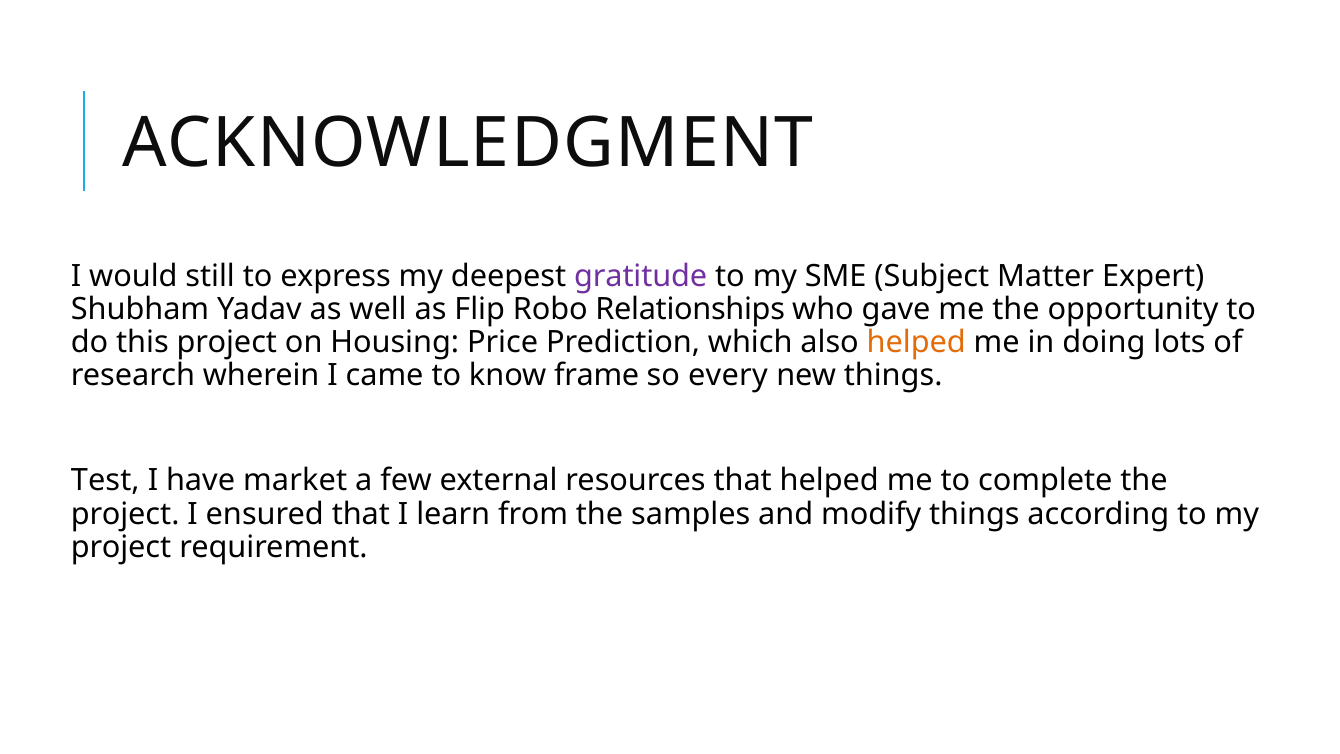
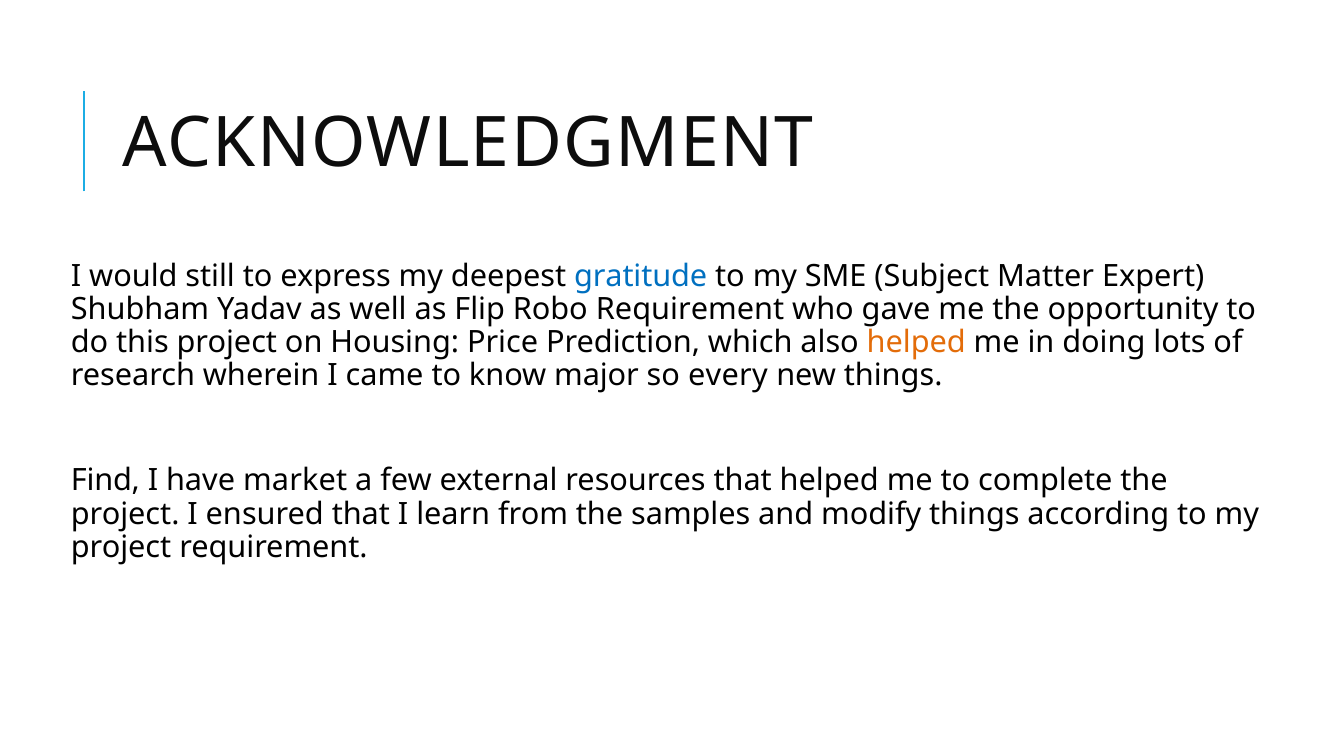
gratitude colour: purple -> blue (641, 276)
Robo Relationships: Relationships -> Requirement (690, 309)
frame: frame -> major (597, 375)
Test: Test -> Find (105, 481)
